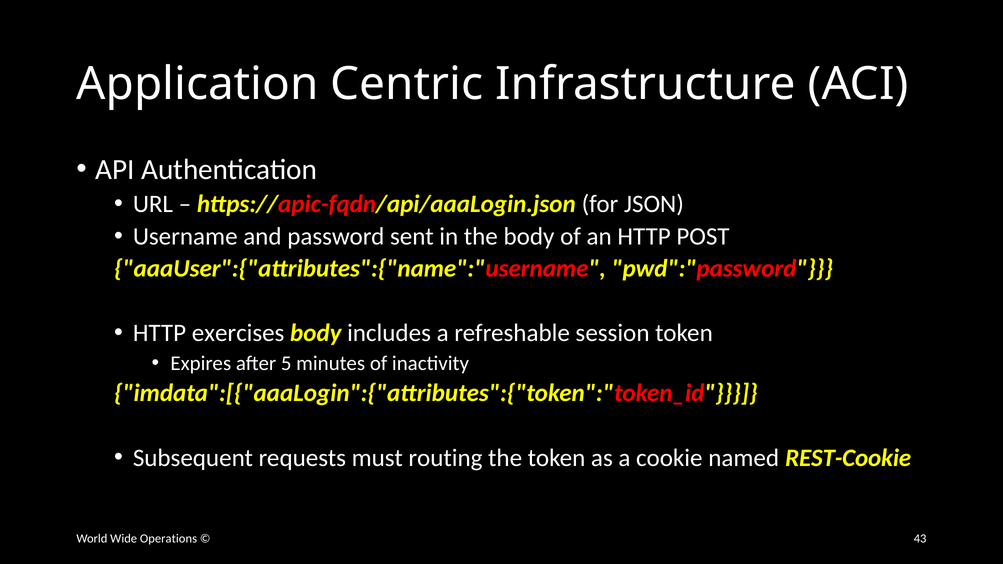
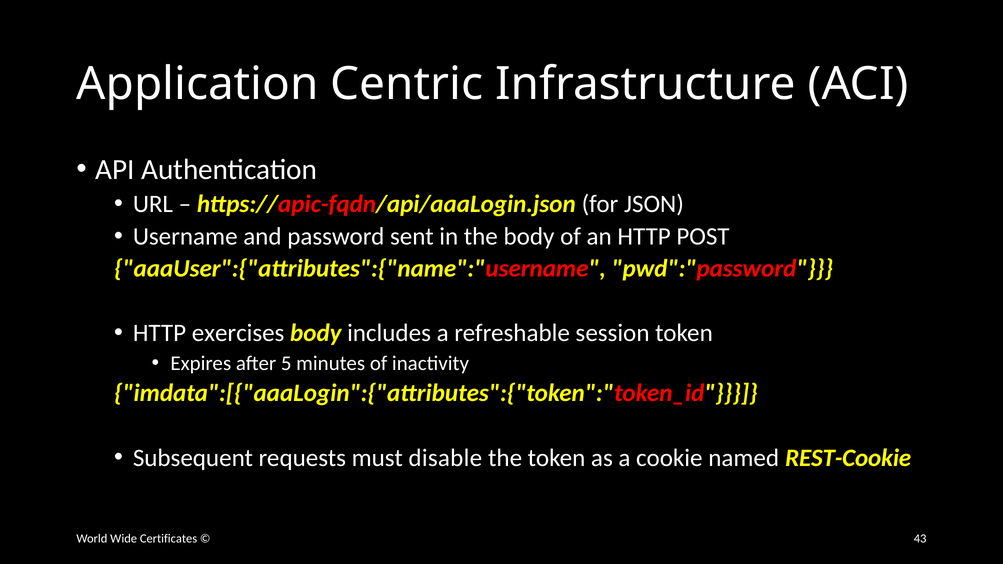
routing: routing -> disable (445, 458)
Operations: Operations -> Certificates (169, 539)
